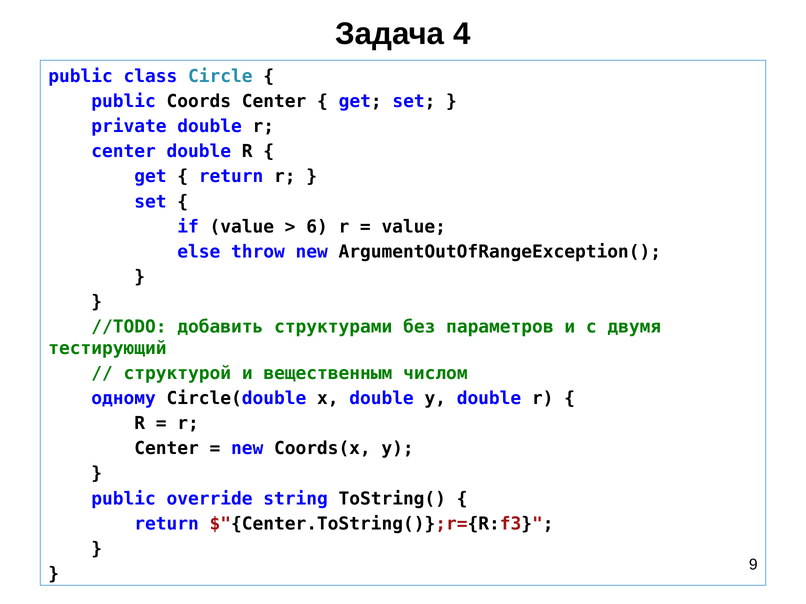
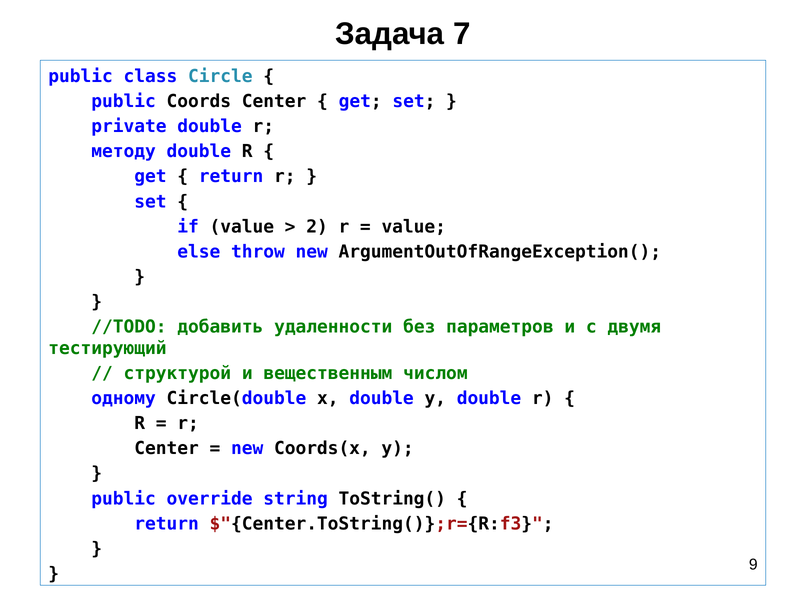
4: 4 -> 7 (462, 34)
center: center -> методу (124, 152)
6: 6 -> 2 (317, 227)
структурами: структурами -> удаленности (333, 327)
